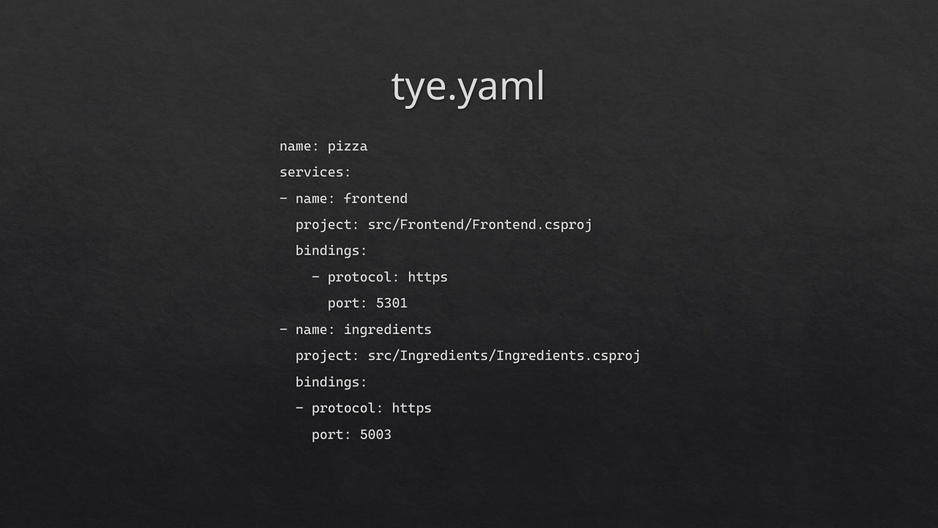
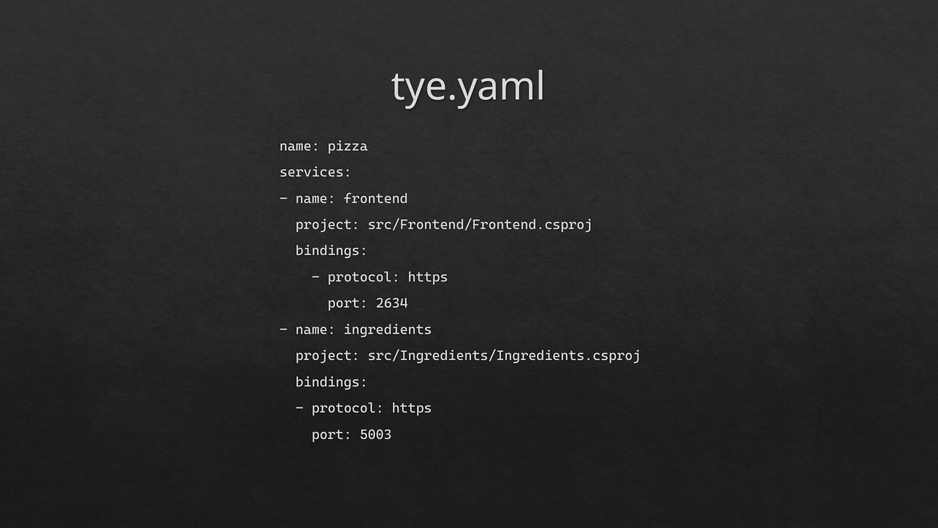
5301: 5301 -> 2634 (392, 303)
